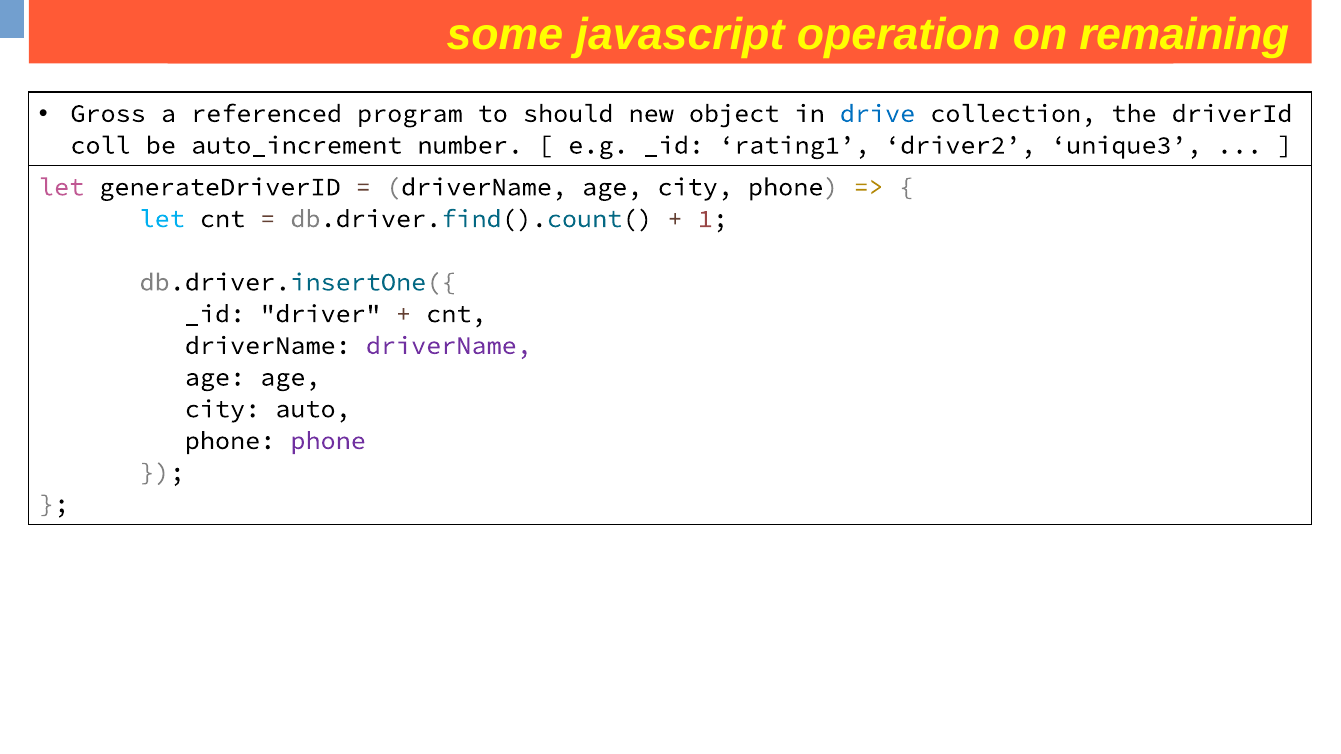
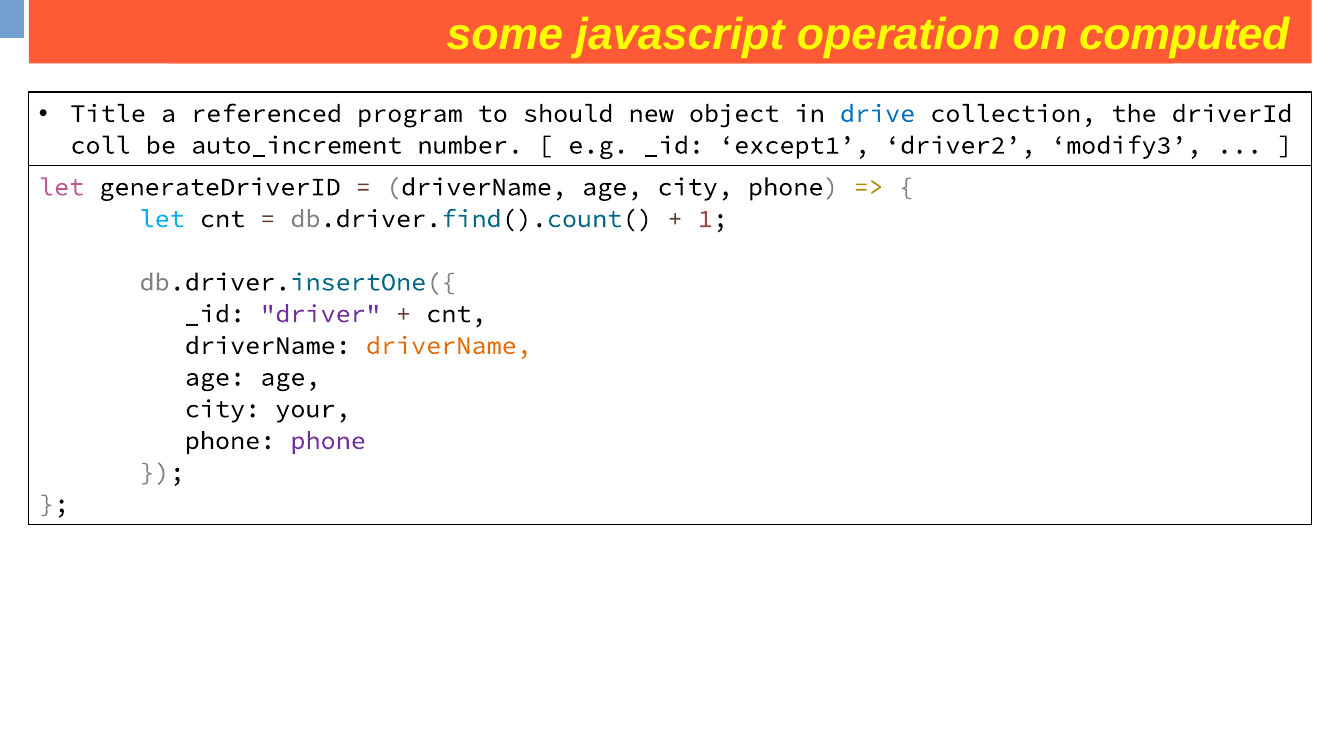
remaining: remaining -> computed (1184, 35)
Gross: Gross -> Title (108, 114)
rating1: rating1 -> except1 (795, 145)
unique3: unique3 -> modify3 (1126, 145)
driver colour: black -> purple (321, 314)
driverName colour: purple -> orange (449, 346)
auto: auto -> your (313, 409)
